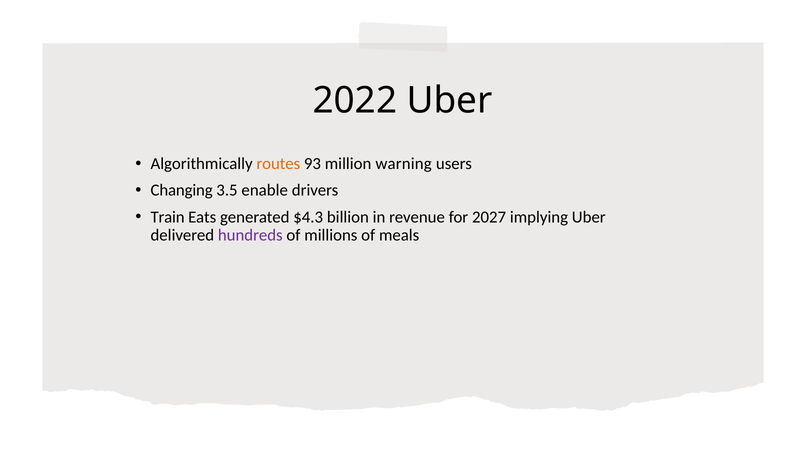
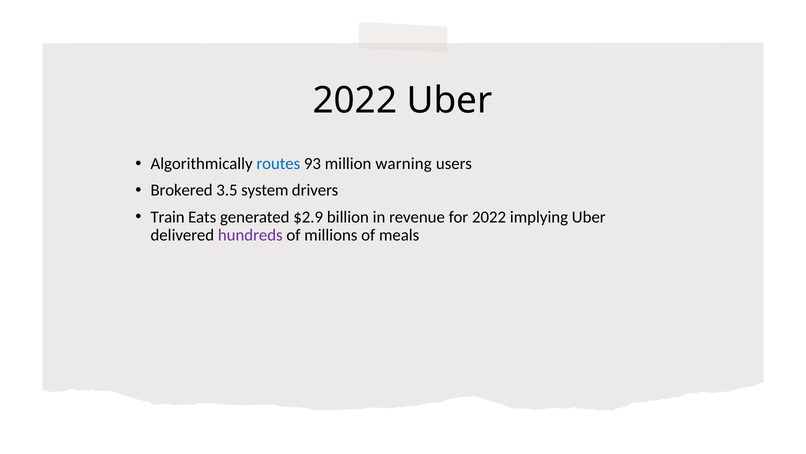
routes colour: orange -> blue (278, 164)
Changing: Changing -> Brokered (182, 190)
enable: enable -> system (265, 190)
$4.3: $4.3 -> $2.9 (308, 217)
for 2027: 2027 -> 2022 (489, 217)
